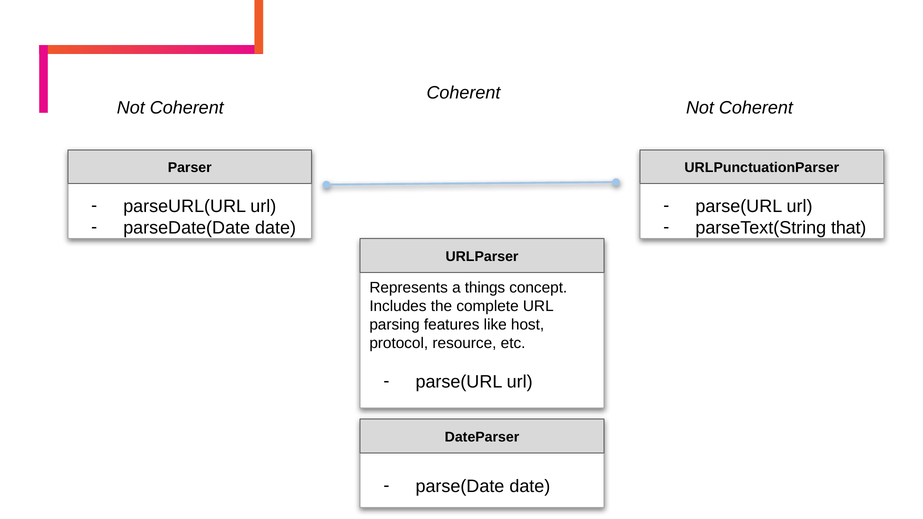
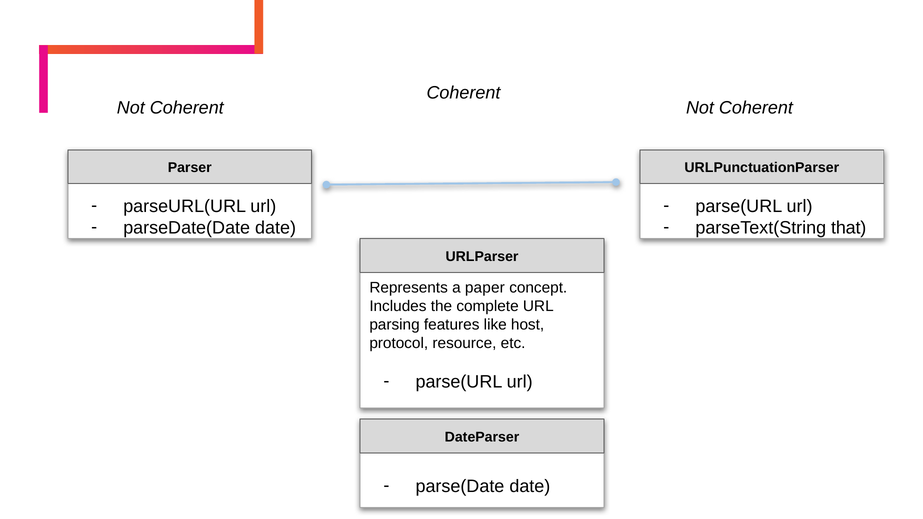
things: things -> paper (485, 288)
